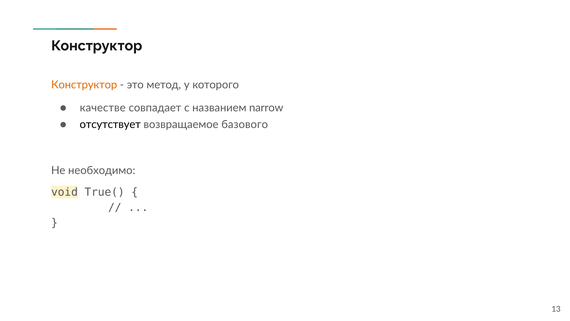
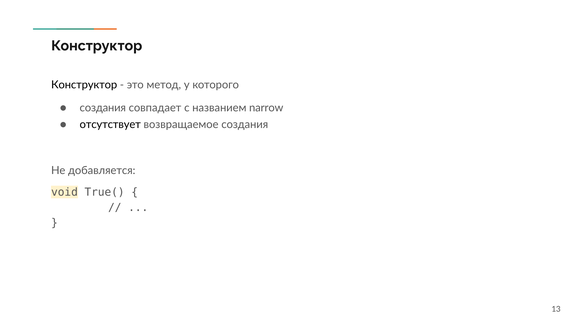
Конструктор colour: orange -> black (84, 85)
качестве: качестве -> создания (103, 108)
возвращаемое базового: базового -> создания (245, 124)
необходимо: необходимо -> добавляется (102, 170)
